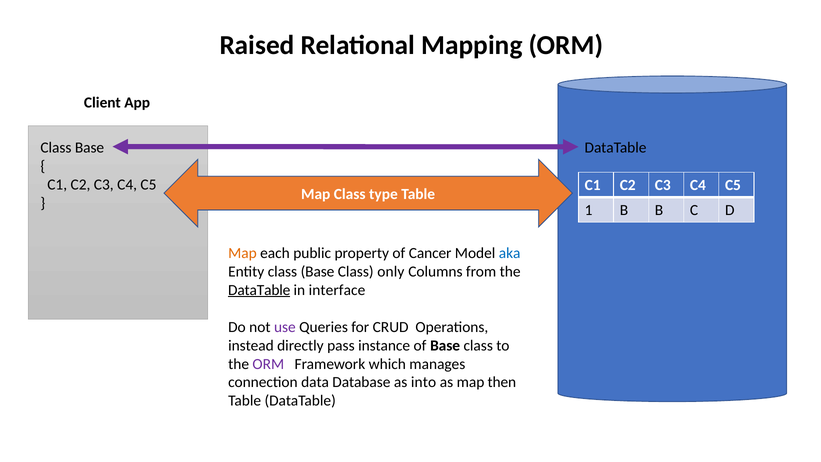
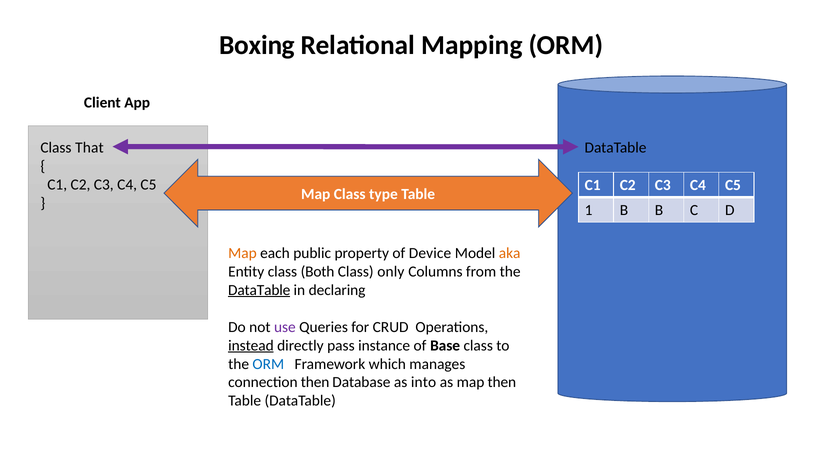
Raised: Raised -> Boxing (257, 45)
Base: Base -> That (89, 148)
Cancer: Cancer -> Device (430, 253)
aka colour: blue -> orange (510, 253)
Entity class Base: Base -> Both (318, 271)
interface: interface -> declaring (337, 290)
instead underline: none -> present (251, 345)
ORM colour: purple -> blue (268, 364)
connection data: data -> then (315, 382)
